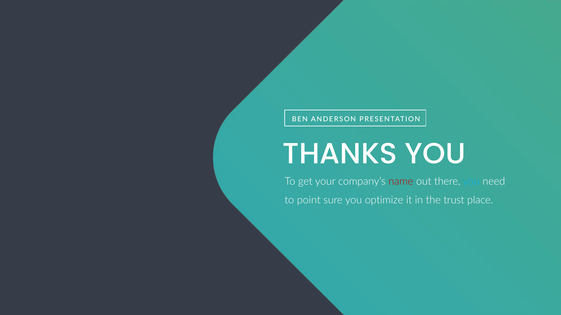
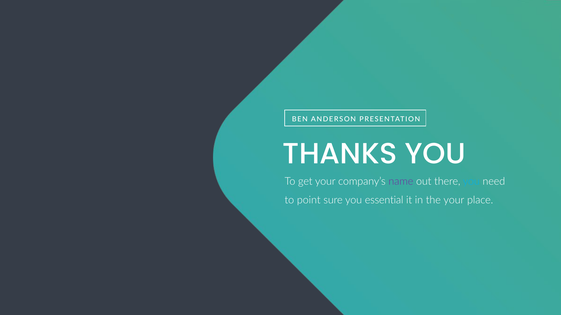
name colour: red -> purple (401, 182)
optimize: optimize -> essential (384, 201)
the trust: trust -> your (454, 201)
